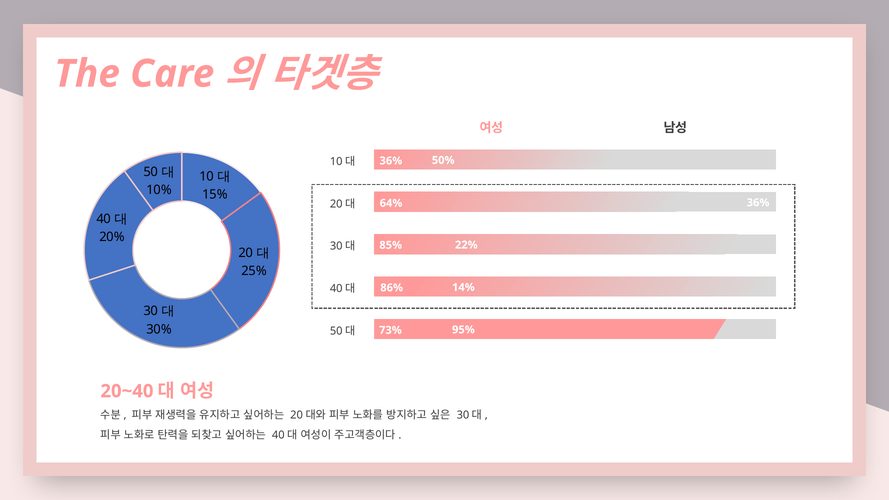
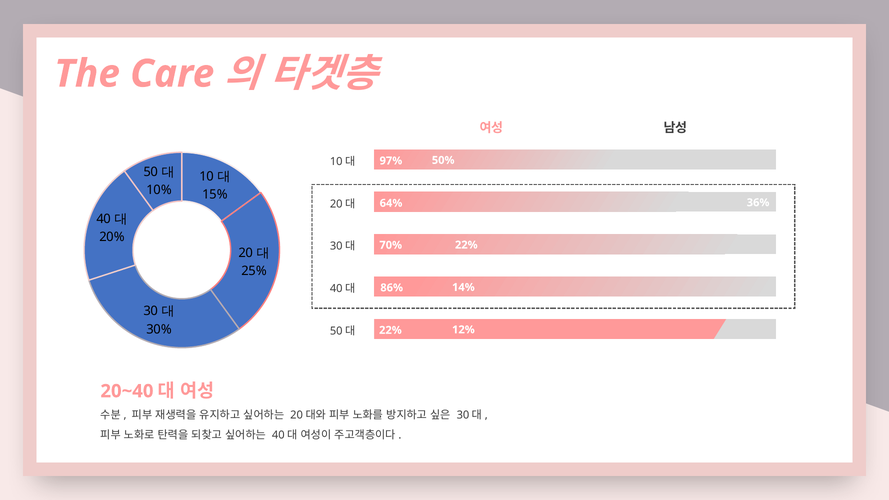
36%: 36% -> 97% (391, 161)
85%: 85% -> 70% (391, 245)
95%: 95% -> 12% (463, 330)
73%: 73% -> 22% (390, 330)
